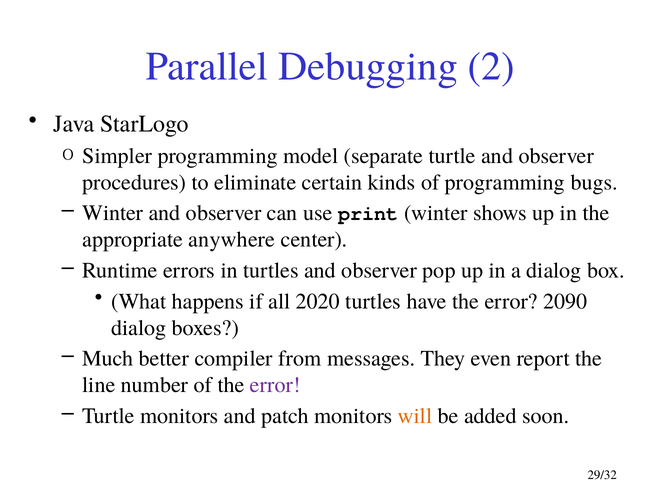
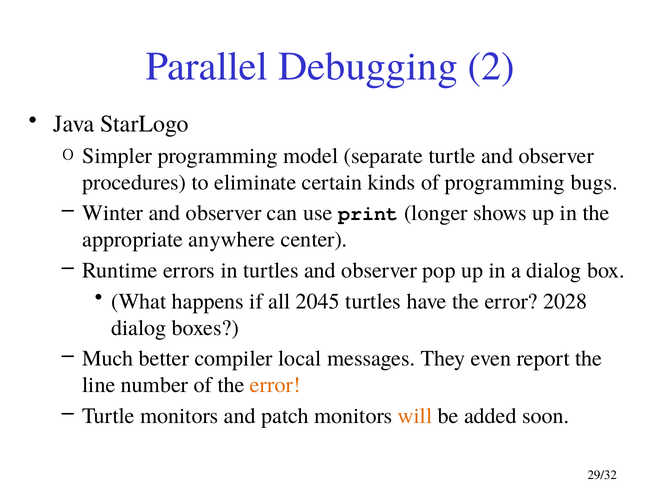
print winter: winter -> longer (436, 213)
2020: 2020 -> 2045 (318, 301)
2090: 2090 -> 2028 (565, 301)
from: from -> local (300, 358)
error colour: purple -> orange (275, 385)
